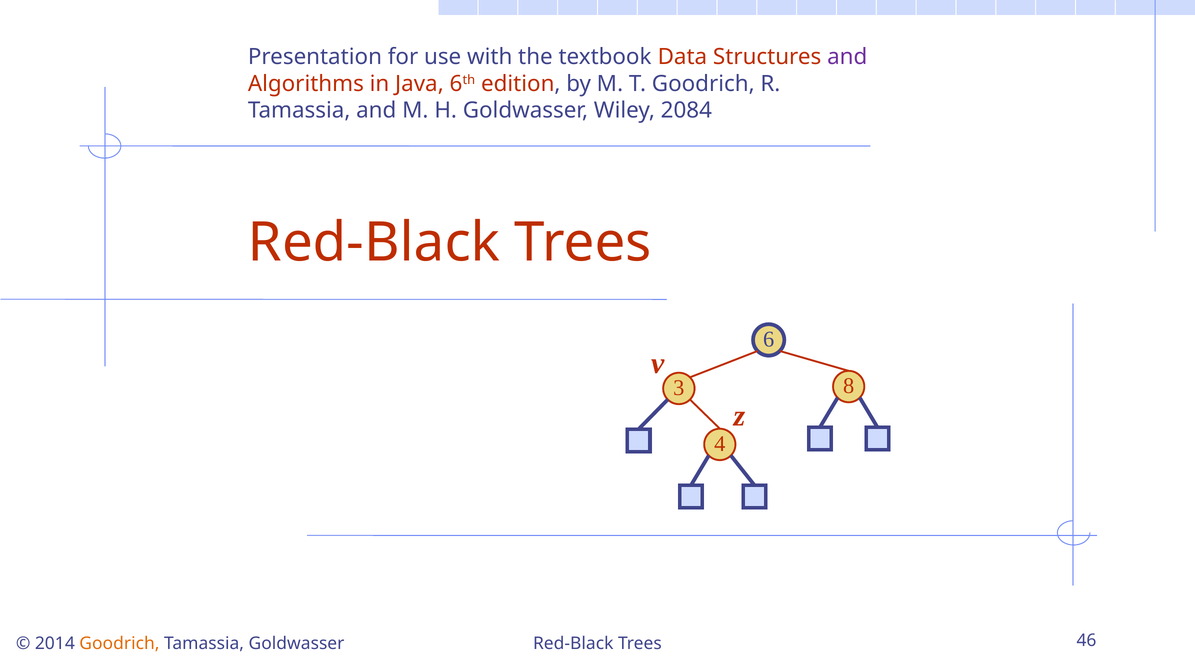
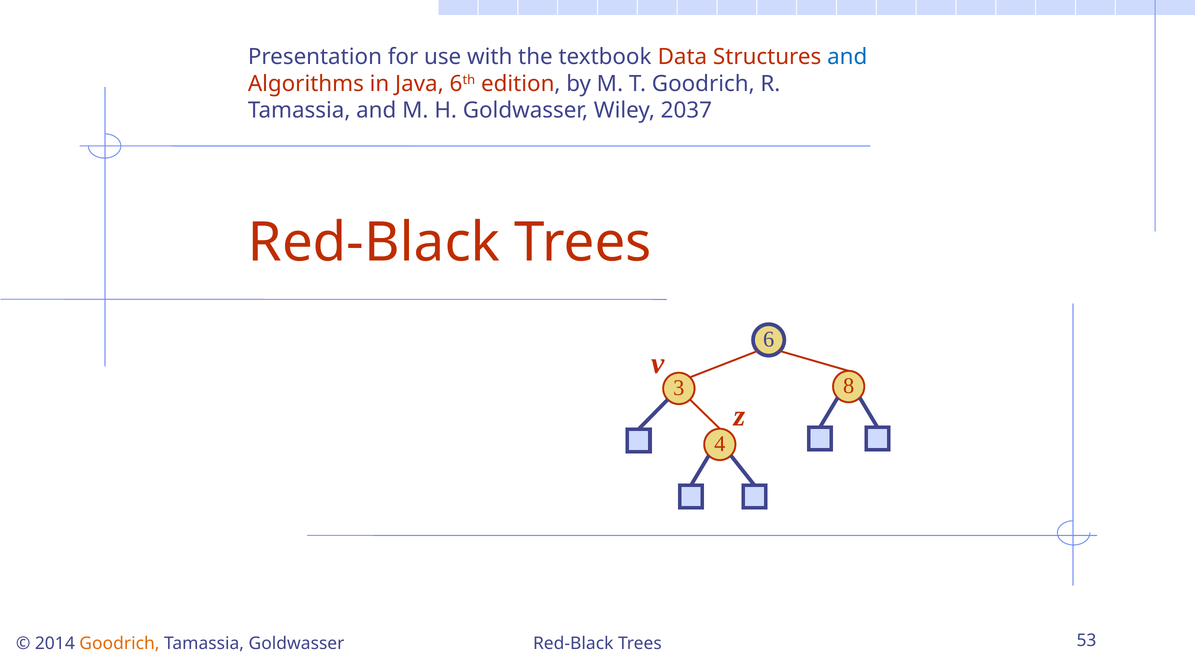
and colour: purple -> blue (847, 57)
2084: 2084 -> 2037 (686, 111)
46: 46 -> 53 (1086, 641)
